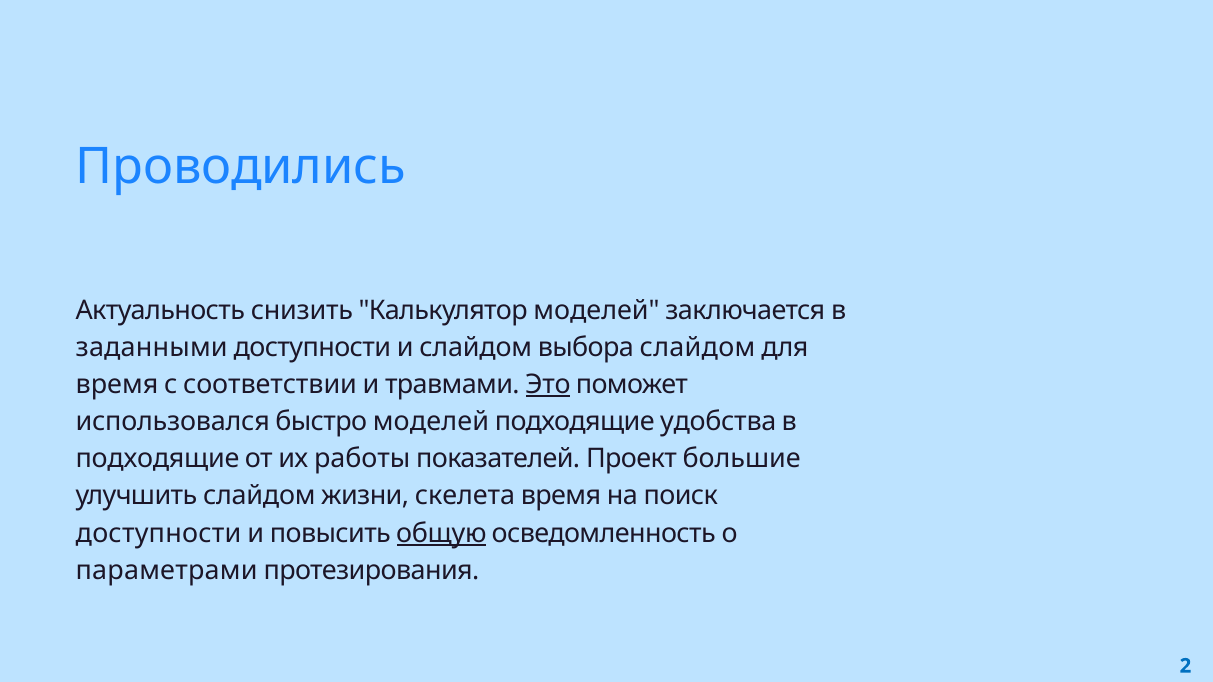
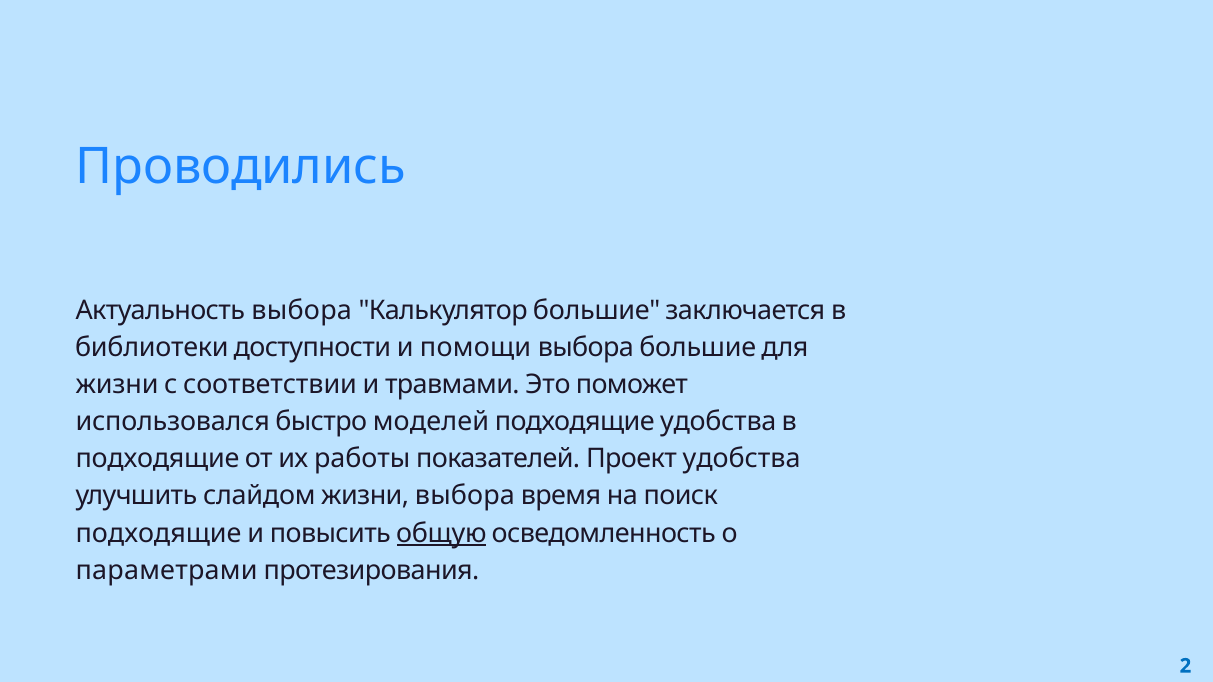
Актуальность снизить: снизить -> выбора (302, 310)
Калькулятор моделей: моделей -> большие (597, 310)
заданными: заданными -> библиотеки (152, 348)
и слайдом: слайдом -> помощи (476, 348)
выбора слайдом: слайдом -> большие (698, 348)
время: время -> жизни (117, 385)
Это underline: present -> none (548, 385)
Проект большие: большие -> удобства (742, 459)
жизни скелета: скелета -> выбора (465, 496)
доступности: доступности -> подходящие (159, 534)
